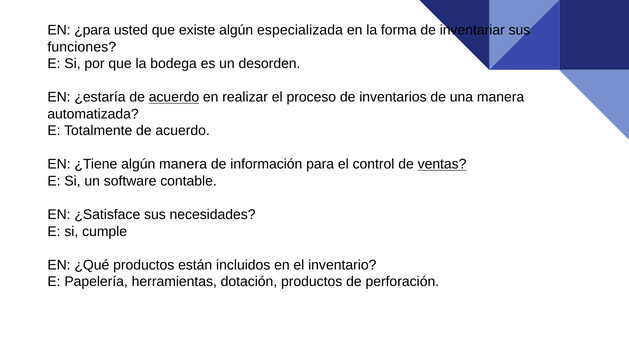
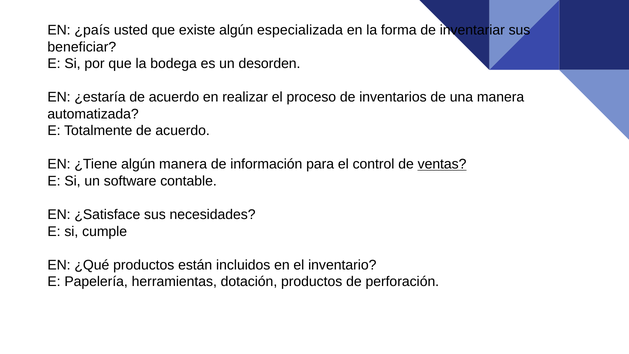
¿para: ¿para -> ¿país (92, 30)
funciones: funciones -> beneficiar (82, 47)
acuerdo underline: present -> none (174, 97)
